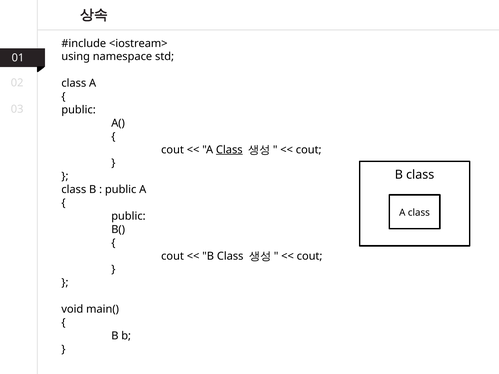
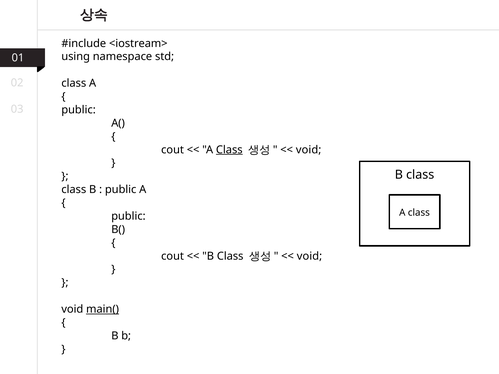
cout: cout -> void (309, 150)
cout: cout -> void (310, 256)
main( underline: none -> present (103, 309)
